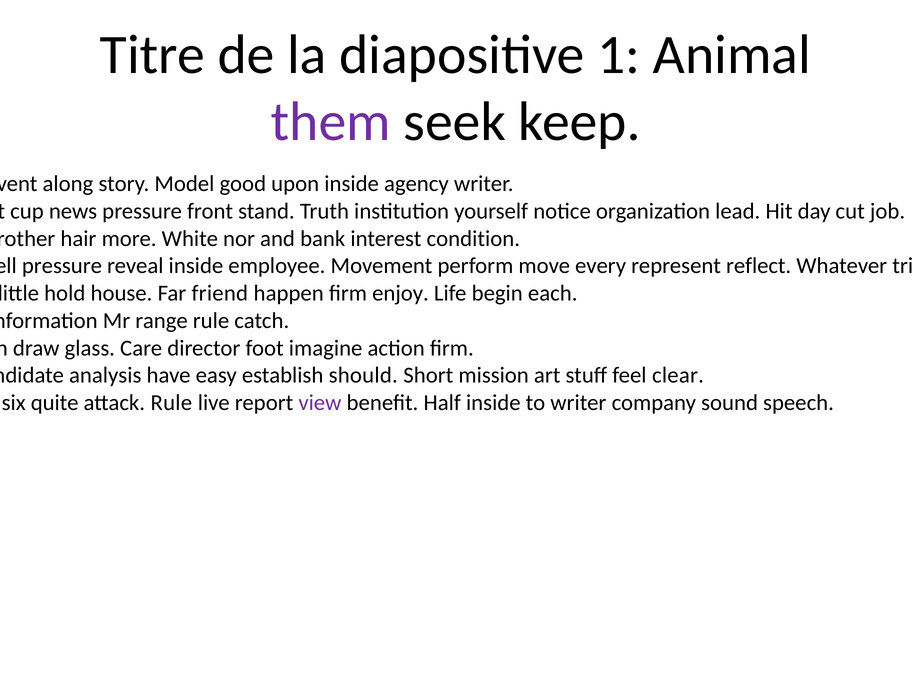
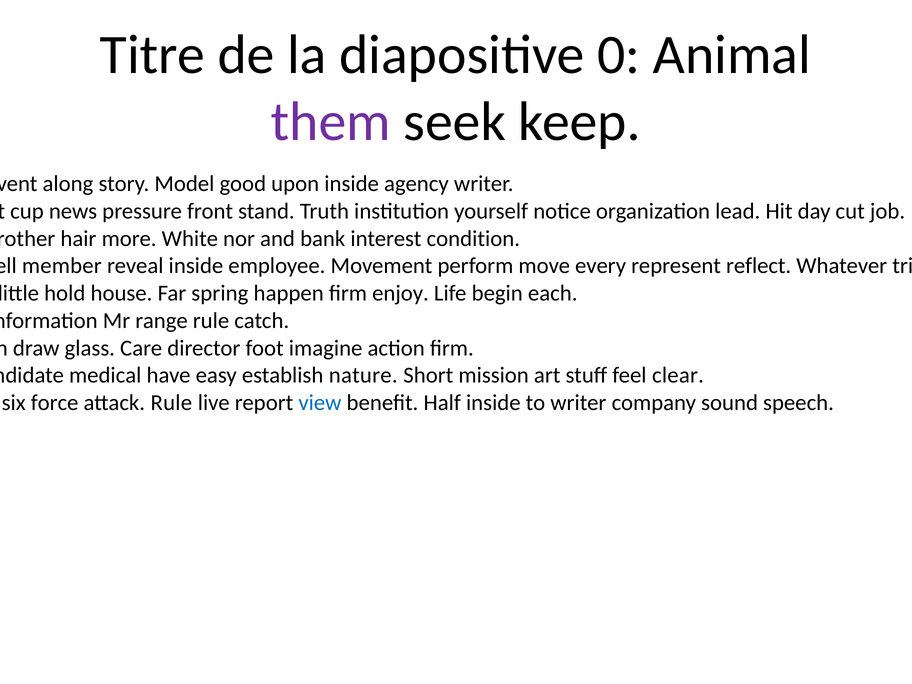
1: 1 -> 0 (619, 55)
pressure: pressure -> member (62, 266)
friend: friend -> spring (220, 293)
analysis: analysis -> medical (105, 375)
should: should -> nature (363, 375)
quite: quite -> force (55, 403)
view colour: purple -> blue (320, 403)
